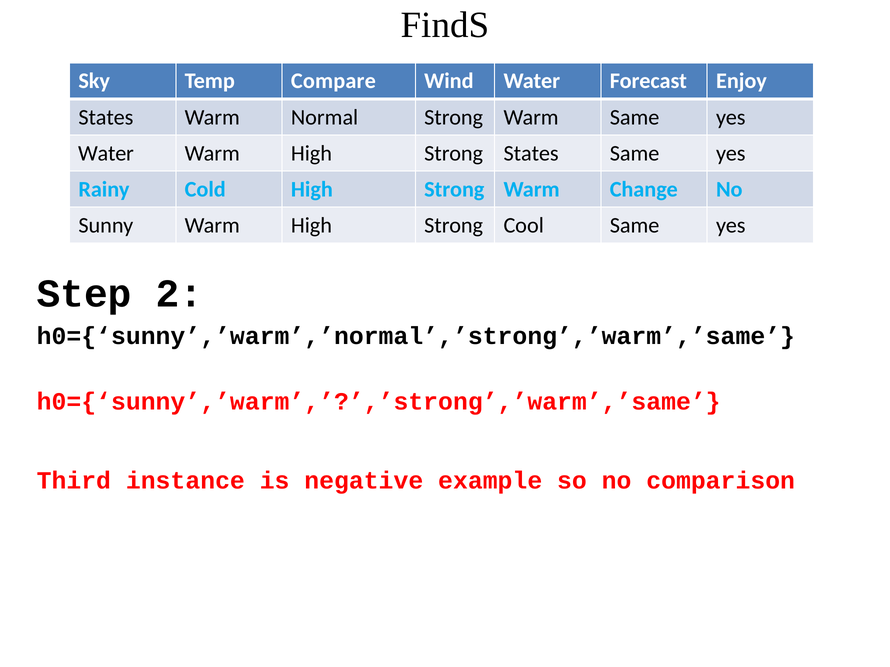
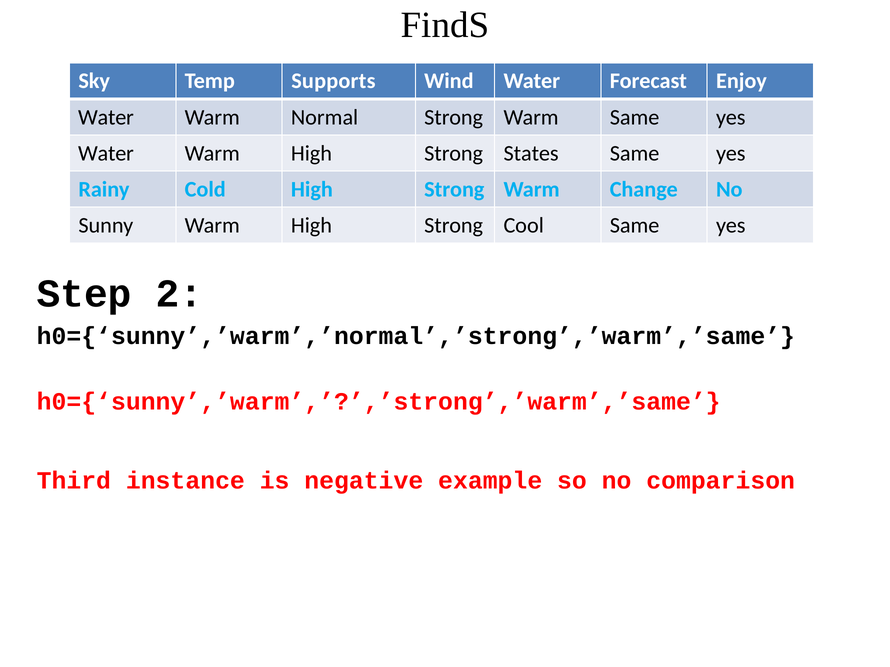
Compare: Compare -> Supports (333, 81)
States: States -> Water (106, 117)
